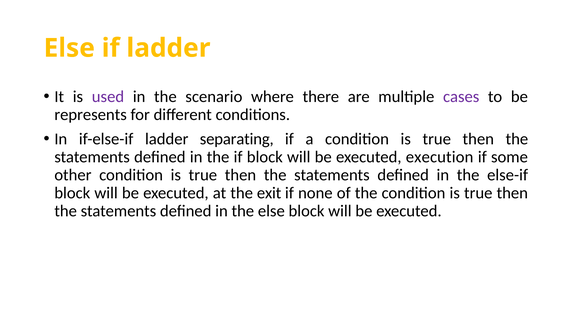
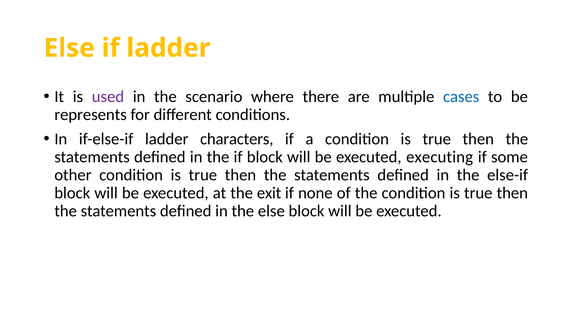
cases colour: purple -> blue (461, 97)
separating: separating -> characters (237, 139)
execution: execution -> executing (440, 157)
